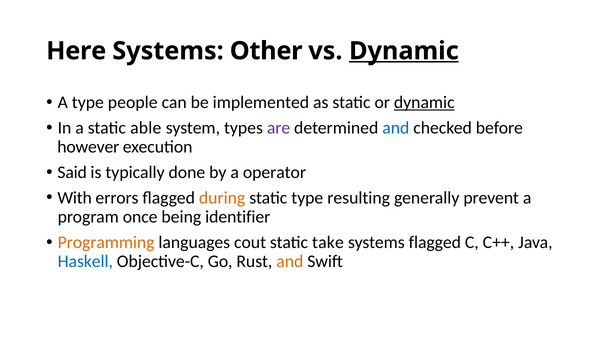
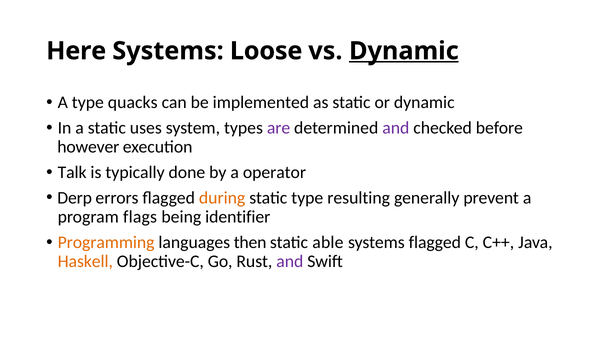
Other: Other -> Loose (266, 51)
people: people -> quacks (133, 103)
dynamic underline: present -> none (424, 103)
able: able -> uses (146, 128)
and colour: blue -> purple (396, 128)
Said: Said -> Talk (72, 173)
With: With -> Derp (75, 198)
once: once -> flags (140, 217)
cout: cout -> then (250, 243)
take: take -> able (328, 243)
Haskell colour: blue -> orange (85, 262)
and colour: orange -> purple (290, 262)
